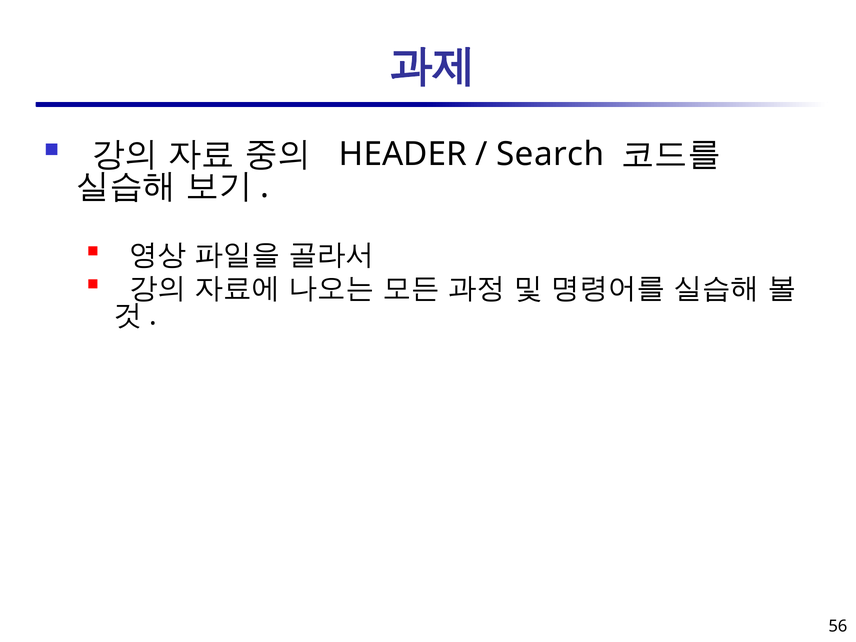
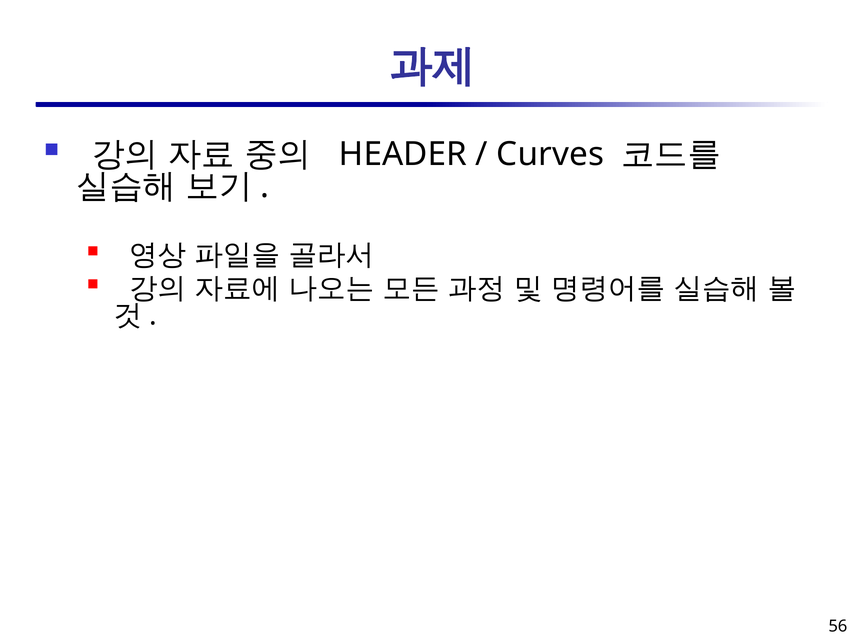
Search: Search -> Curves (550, 154)
